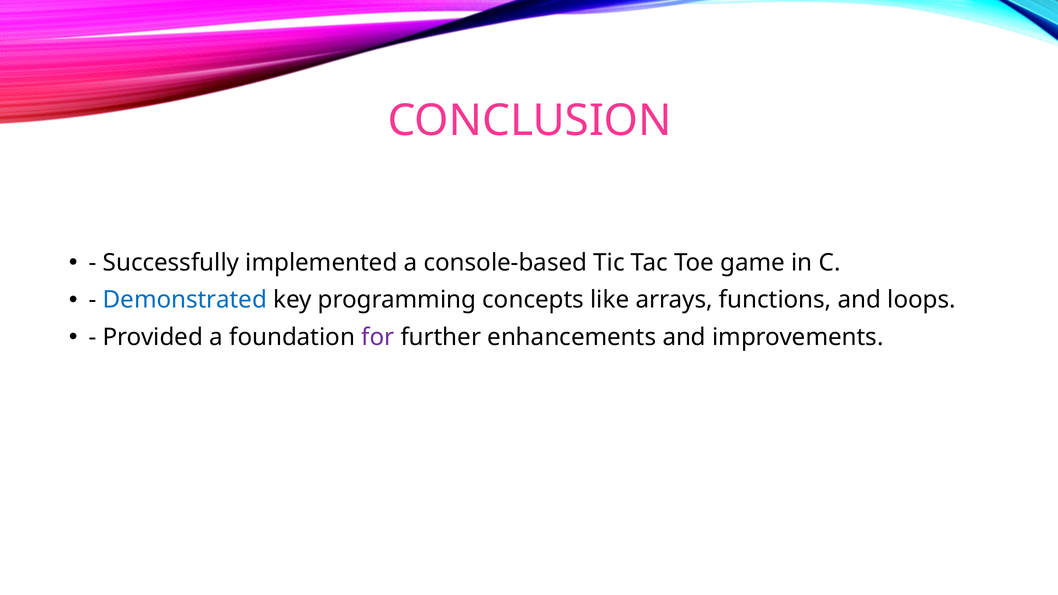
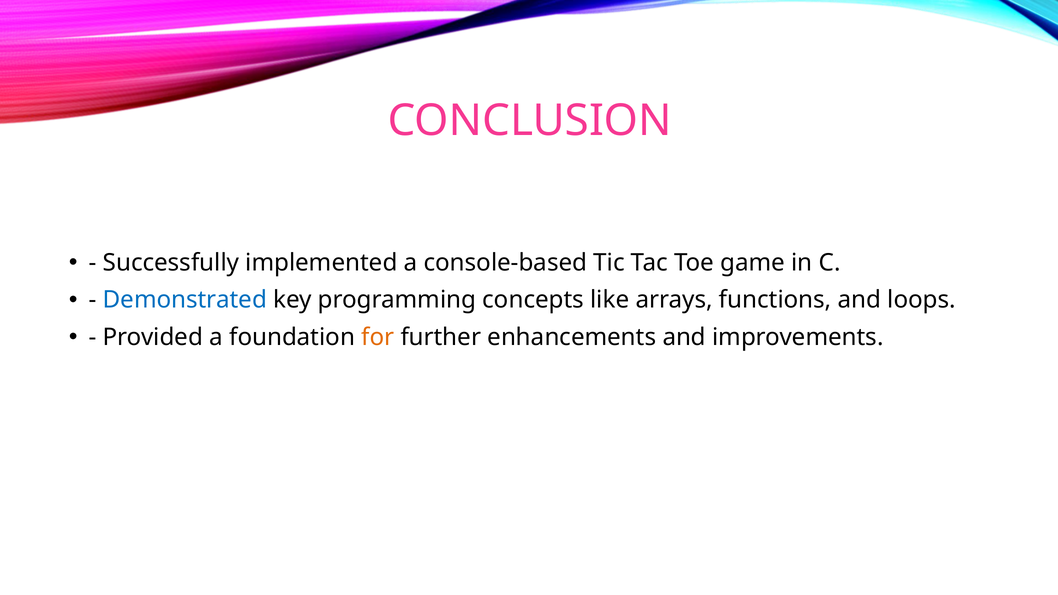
for colour: purple -> orange (378, 337)
